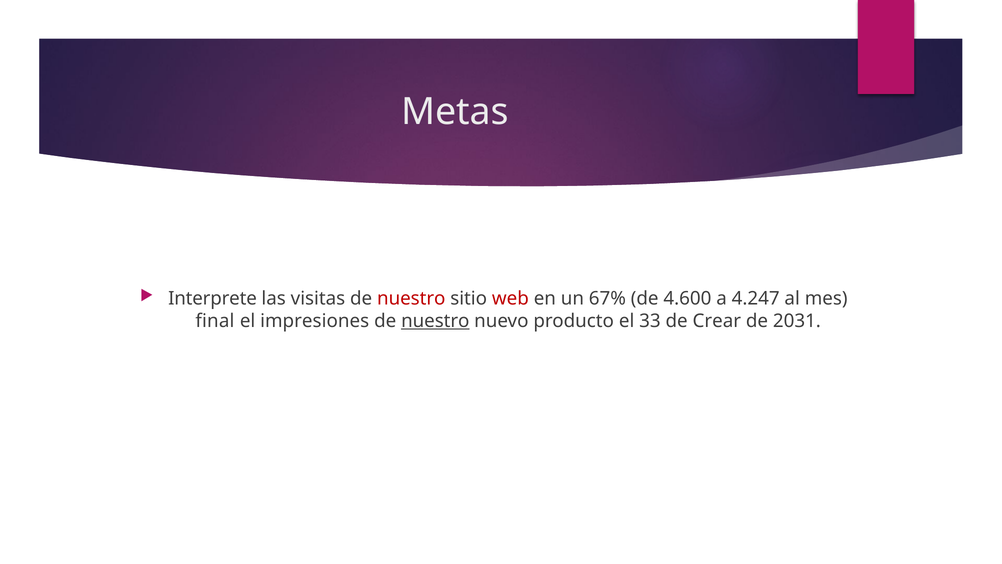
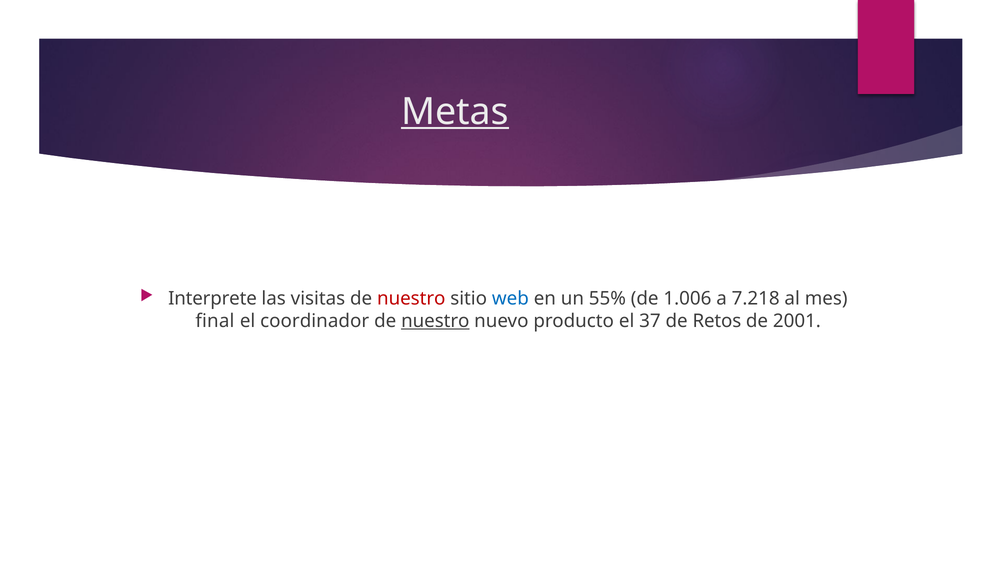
Metas underline: none -> present (455, 112)
web colour: red -> blue (510, 298)
67%: 67% -> 55% (607, 298)
4.600: 4.600 -> 1.006 (687, 298)
4.247: 4.247 -> 7.218 (756, 298)
impresiones: impresiones -> coordinador (315, 321)
33: 33 -> 37 (650, 321)
Crear: Crear -> Retos (717, 321)
2031: 2031 -> 2001 (797, 321)
